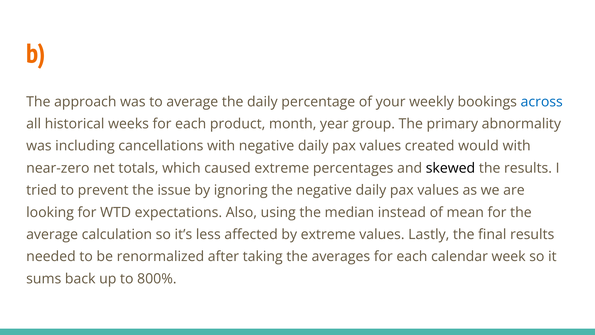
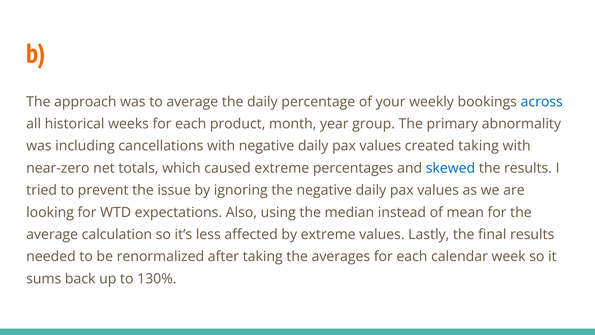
created would: would -> taking (478, 146)
skewed colour: black -> blue (450, 168)
800%: 800% -> 130% (157, 279)
